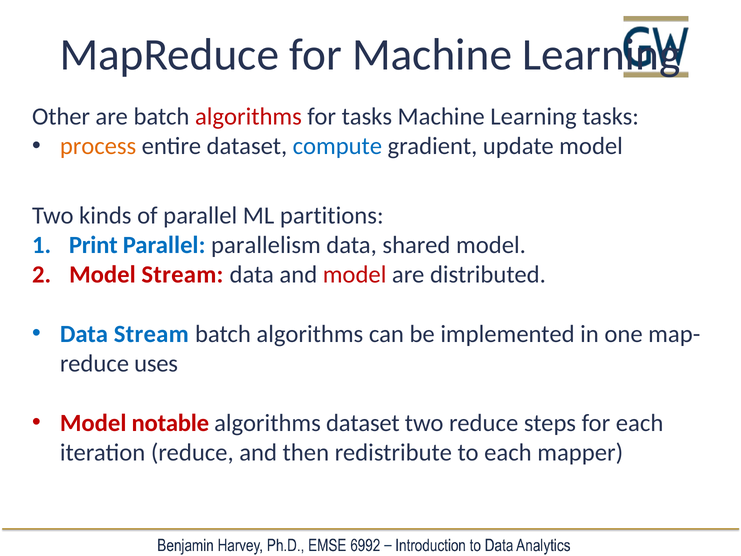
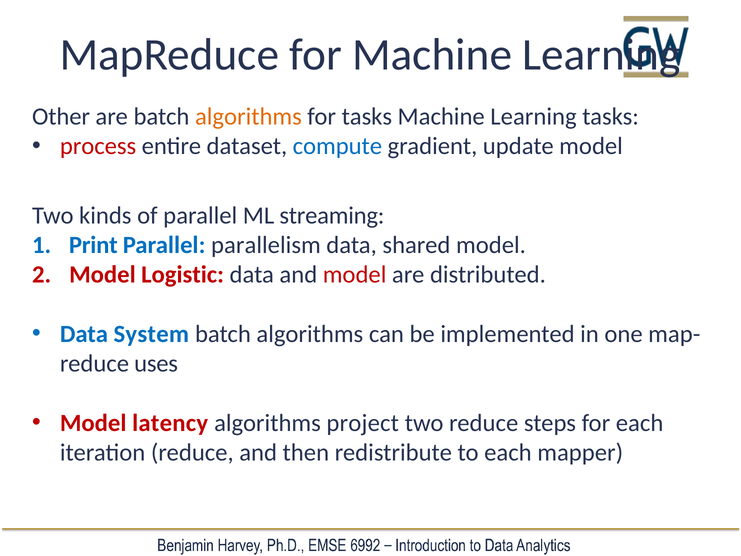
algorithms colour: red -> orange (248, 117)
process colour: orange -> red (98, 146)
partitions: partitions -> streaming (332, 215)
Model Stream: Stream -> Logistic (183, 275)
Data Stream: Stream -> System (151, 334)
notable: notable -> latency (170, 423)
algorithms dataset: dataset -> project (363, 423)
